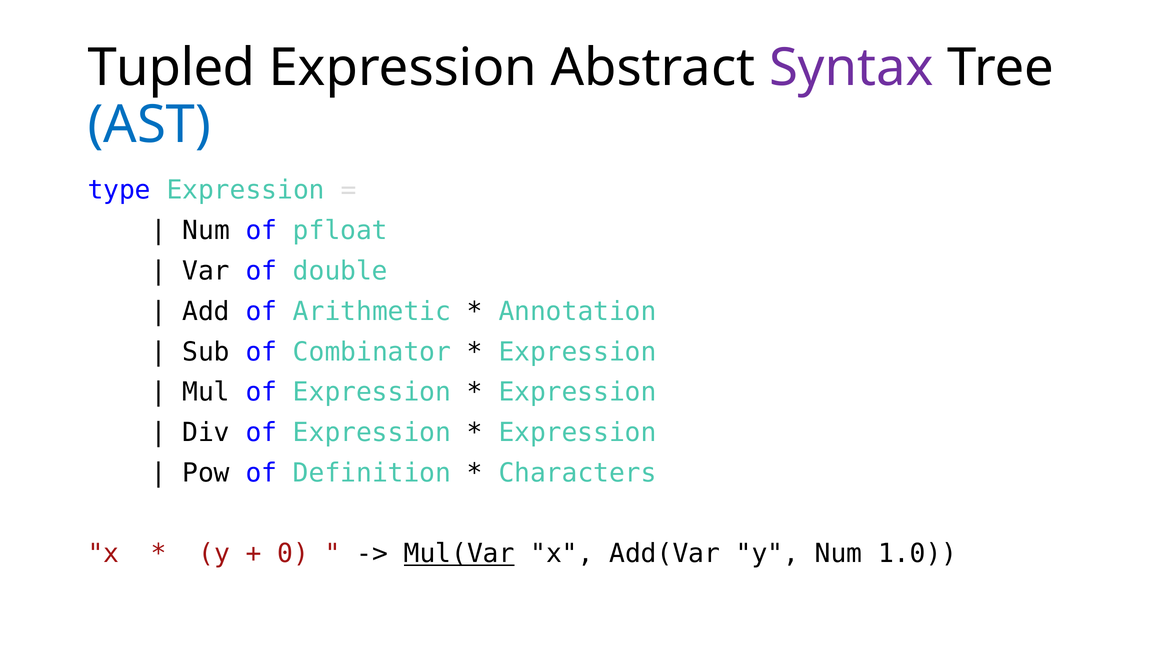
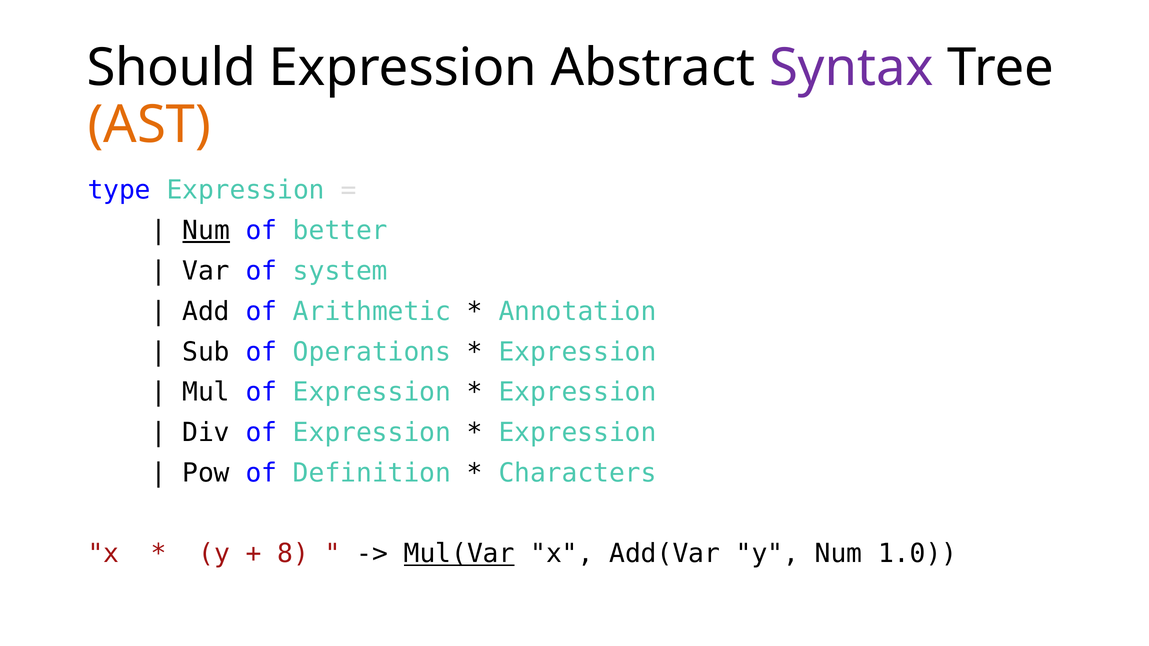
Tupled: Tupled -> Should (172, 68)
AST colour: blue -> orange (149, 125)
Num underline: none -> present (206, 231)
pfloat: pfloat -> better (340, 231)
double: double -> system (340, 271)
Combinator: Combinator -> Operations (372, 352)
0: 0 -> 8 (293, 554)
